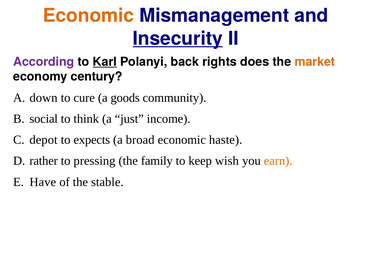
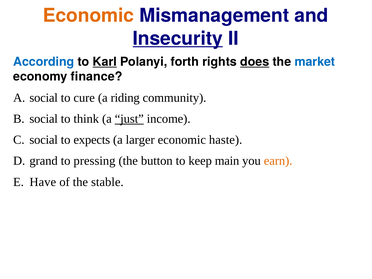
According colour: purple -> blue (44, 62)
back: back -> forth (185, 62)
does underline: none -> present (255, 62)
market colour: orange -> blue (315, 62)
century: century -> finance (97, 77)
A down: down -> social (44, 98)
goods: goods -> riding (125, 98)
just underline: none -> present (129, 119)
depot: depot -> social (44, 140)
broad: broad -> larger (140, 140)
rather: rather -> grand (44, 161)
family: family -> button (157, 161)
wish: wish -> main (227, 161)
